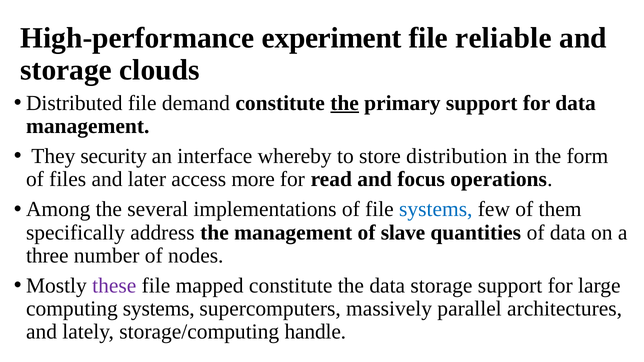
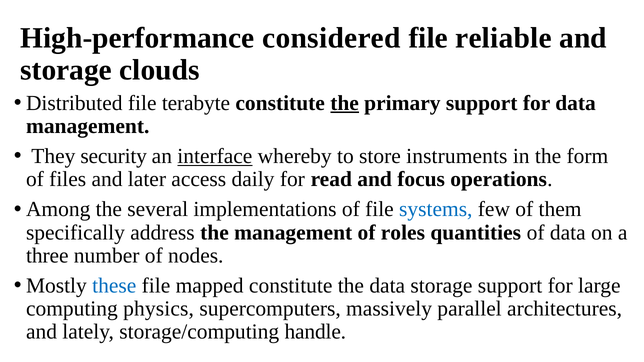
experiment: experiment -> considered (331, 38)
demand: demand -> terabyte (196, 103)
interface underline: none -> present (215, 156)
distribution: distribution -> instruments (457, 156)
more: more -> daily (253, 179)
slave: slave -> roles (403, 233)
these colour: purple -> blue (114, 286)
computing systems: systems -> physics (159, 309)
